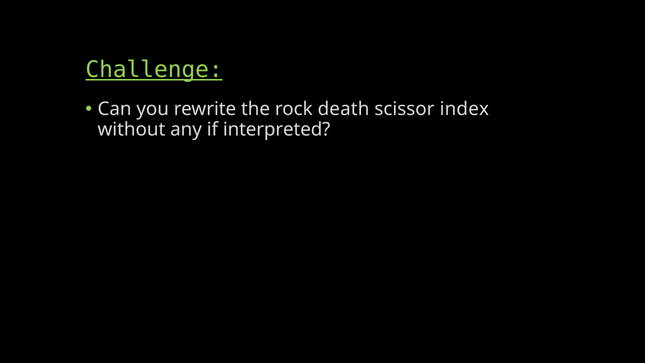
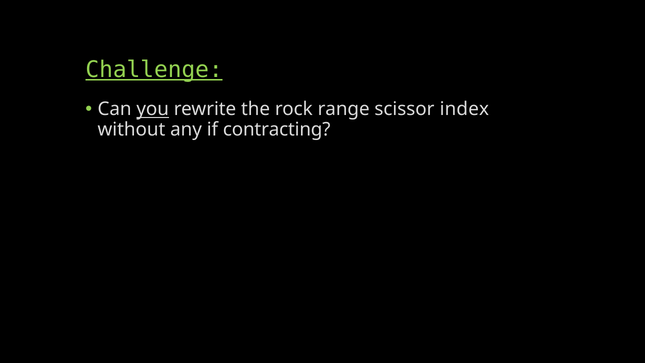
you underline: none -> present (153, 109)
death: death -> range (344, 109)
interpreted: interpreted -> contracting (277, 130)
